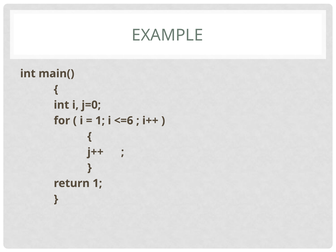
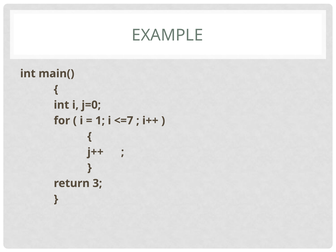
<=6: <=6 -> <=7 (124, 121)
return 1: 1 -> 3 (97, 183)
